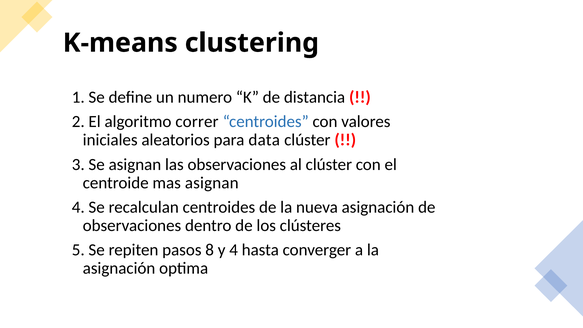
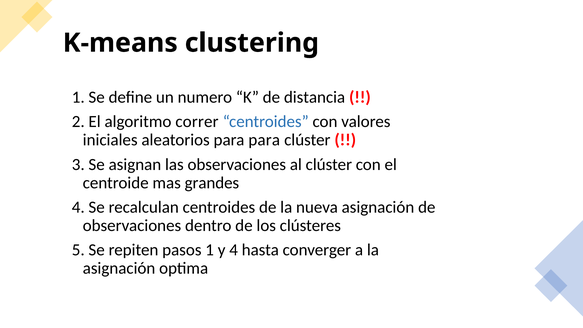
para data: data -> para (264, 140)
mas asignan: asignan -> grandes (212, 183)
pasos 8: 8 -> 1 (210, 250)
